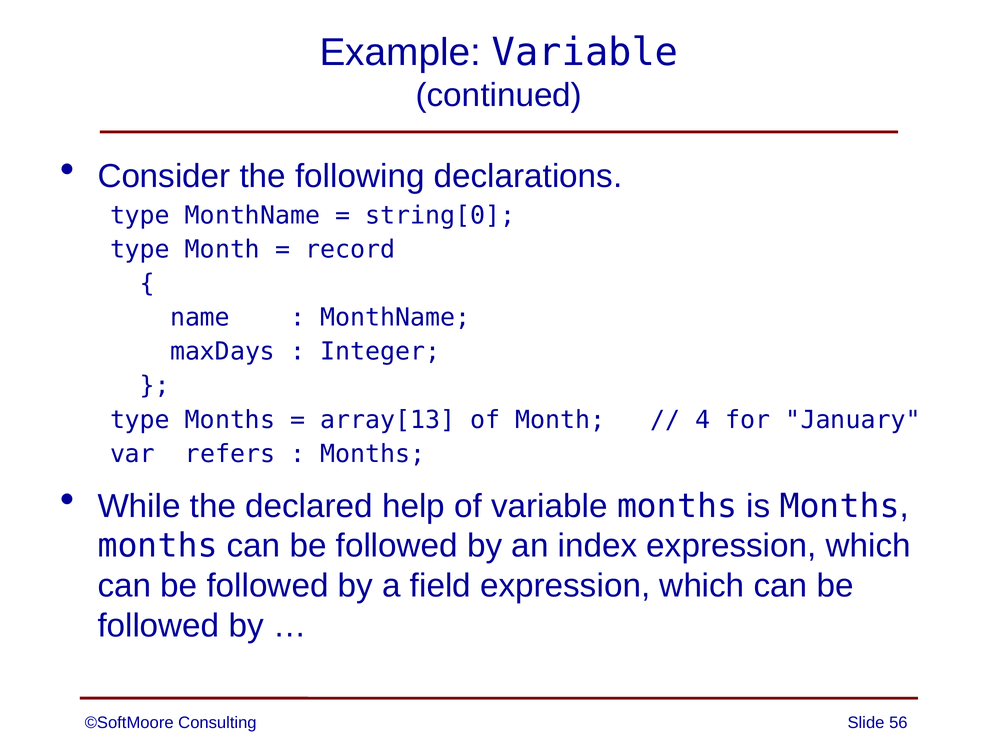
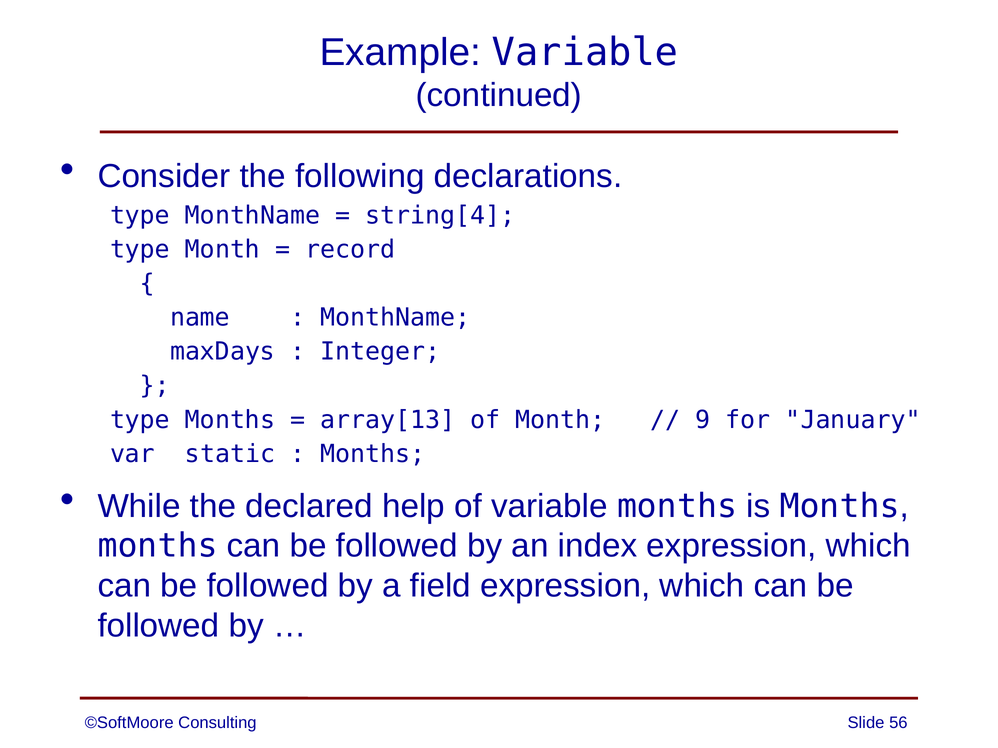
string[0: string[0 -> string[4 (440, 215)
4: 4 -> 9 (703, 420)
refers: refers -> static (230, 454)
